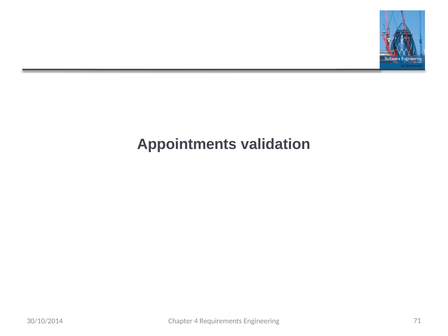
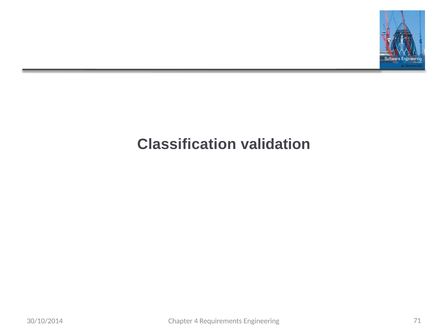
Appointments: Appointments -> Classification (187, 144)
